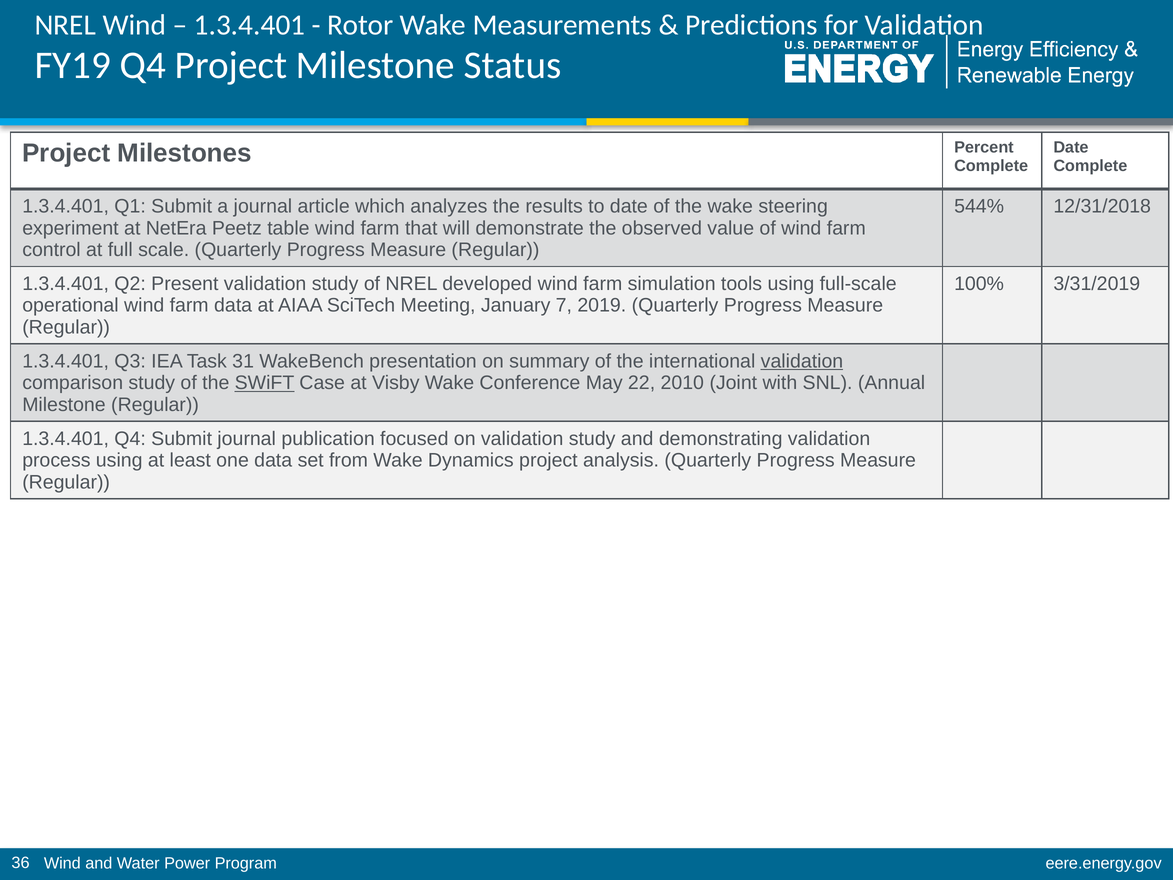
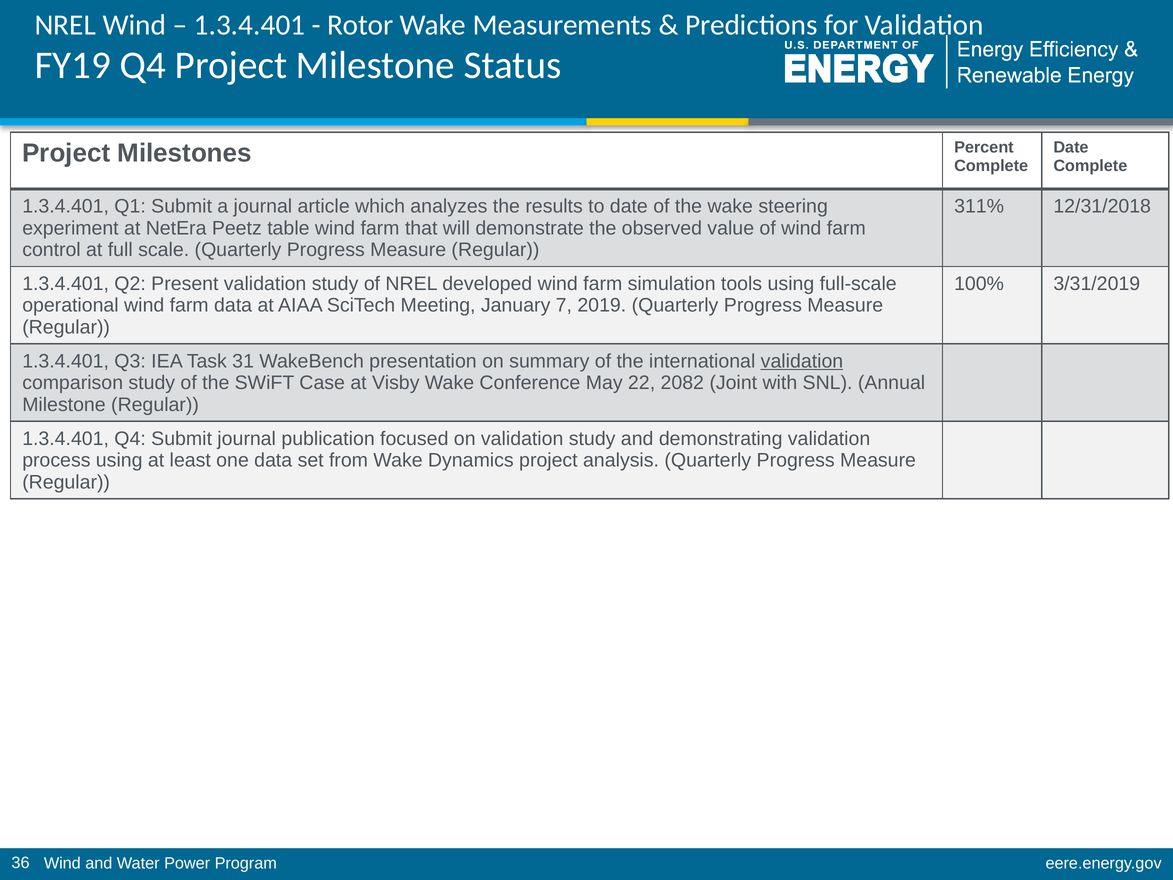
544%: 544% -> 311% (979, 206)
SWiFT underline: present -> none (265, 383)
2010: 2010 -> 2082 (682, 383)
